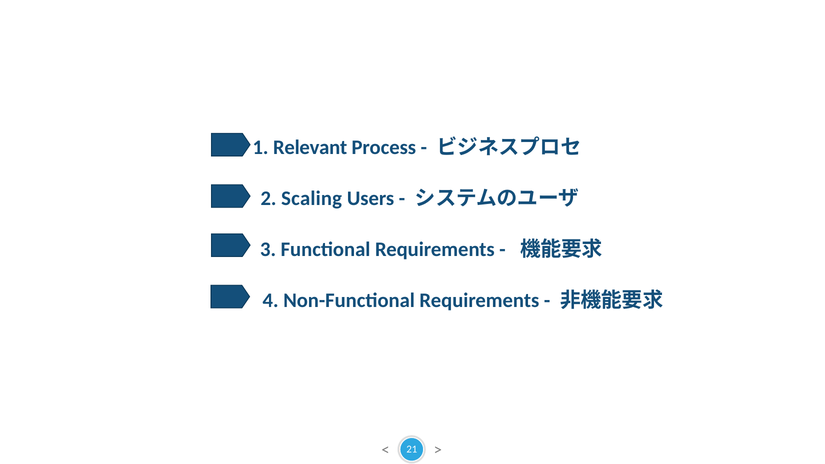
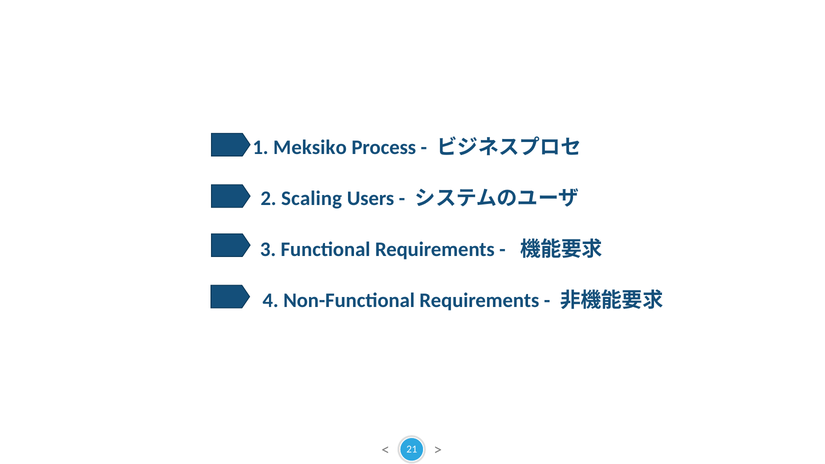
Relevant: Relevant -> Meksiko (310, 147)
